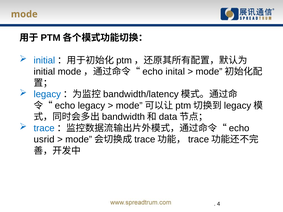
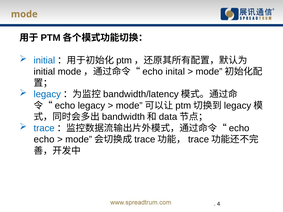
usrid: usrid -> echo (44, 140)
